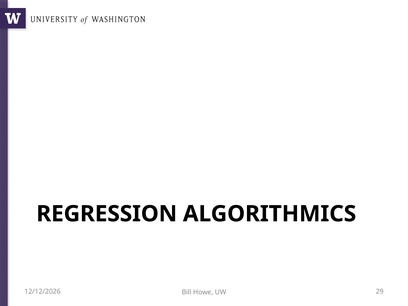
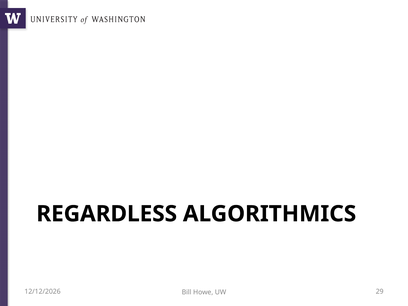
REGRESSION: REGRESSION -> REGARDLESS (107, 214)
